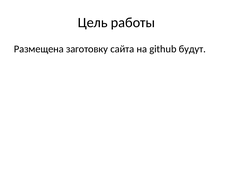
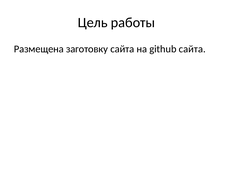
github будут: будут -> сайта (192, 49)
